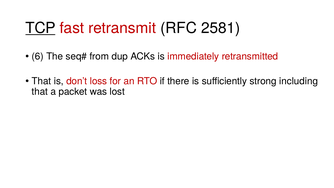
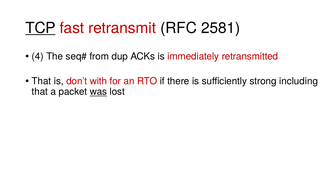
6: 6 -> 4 (38, 56)
loss: loss -> with (98, 81)
was underline: none -> present (98, 92)
